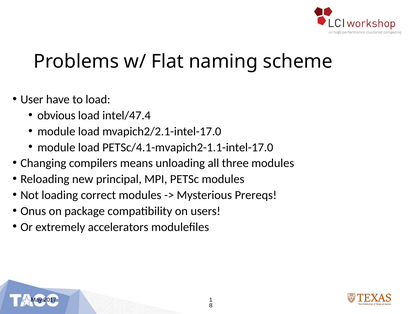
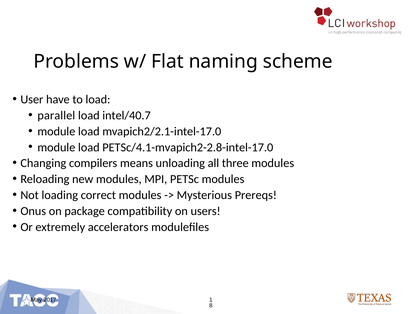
obvious: obvious -> parallel (56, 116)
intel/47.4: intel/47.4 -> intel/40.7 (127, 116)
PETSc/4.1-mvapich2-1.1-intel-17.0: PETSc/4.1-mvapich2-1.1-intel-17.0 -> PETSc/4.1-mvapich2-2.8-intel-17.0 (188, 147)
new principal: principal -> modules (119, 179)
